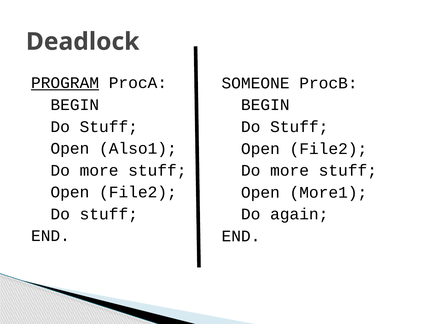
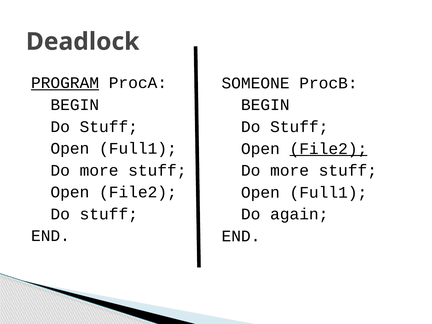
Also1: Also1 -> Full1 (138, 149)
File2 underline: none -> present (328, 149)
More1: More1 -> Full1 (328, 192)
